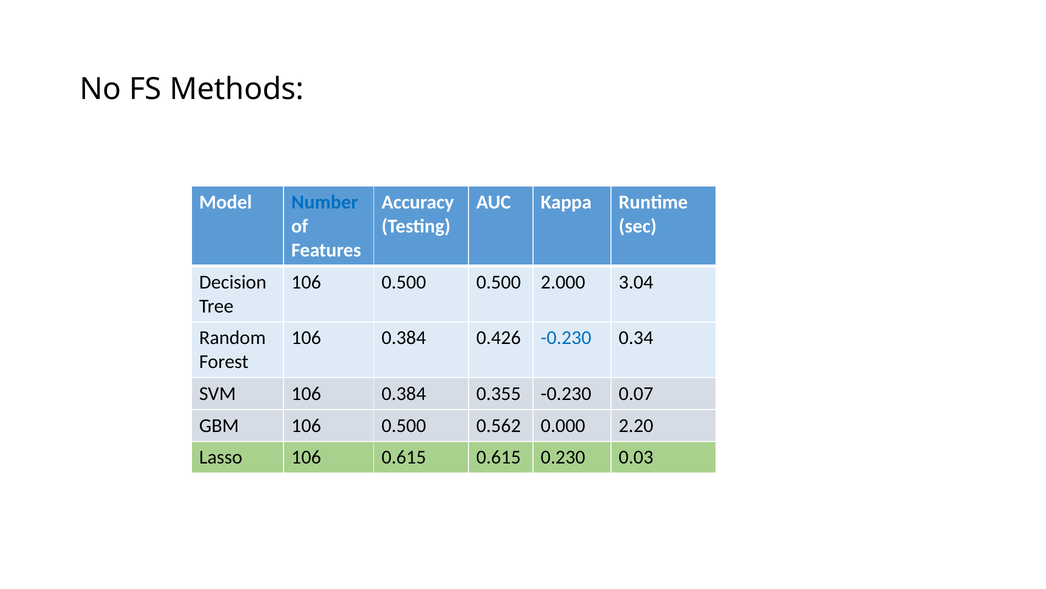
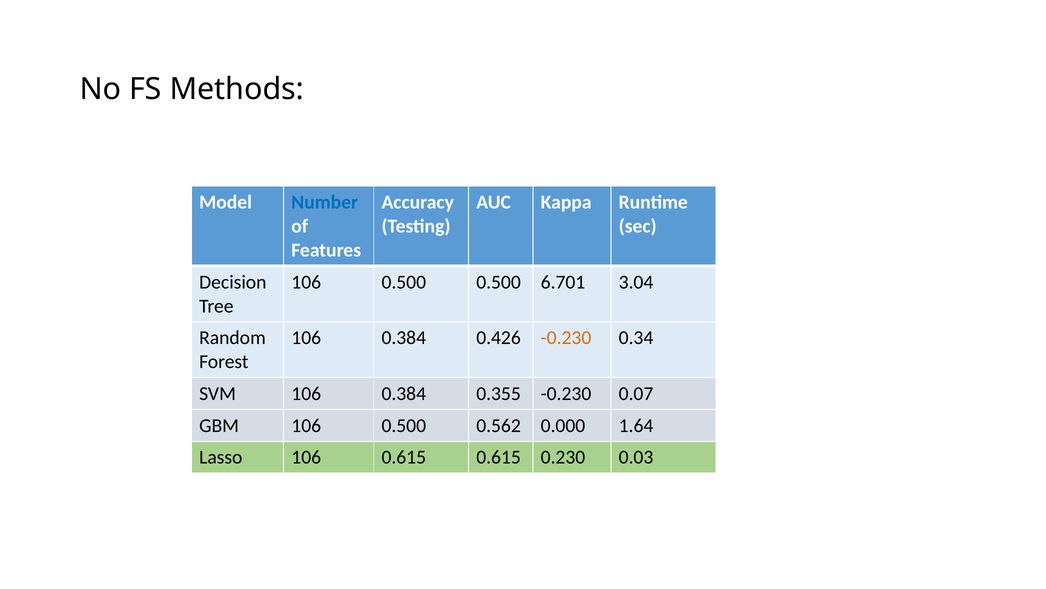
2.000: 2.000 -> 6.701 (563, 282)
-0.230 colour: blue -> orange (566, 338)
2.20: 2.20 -> 1.64 (636, 425)
